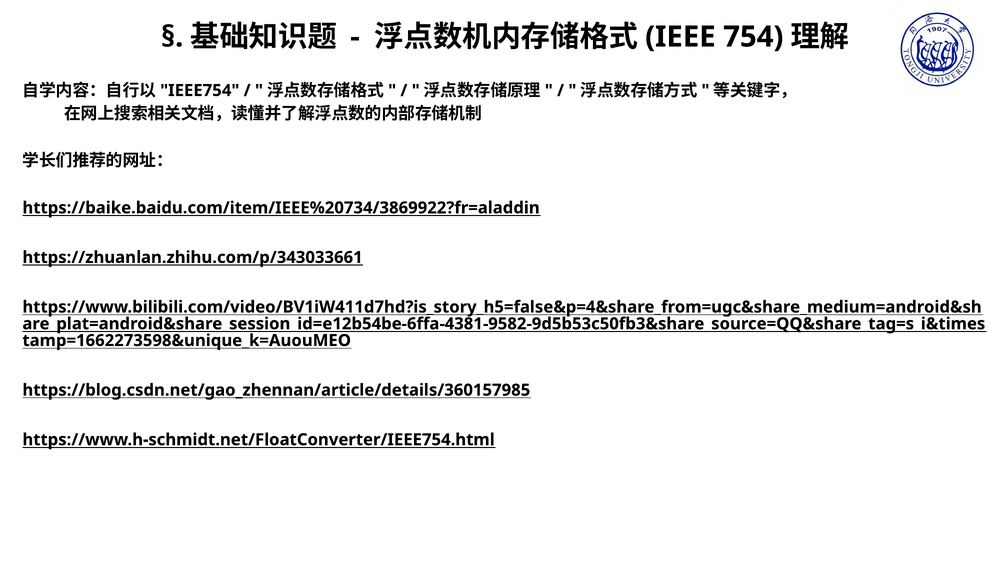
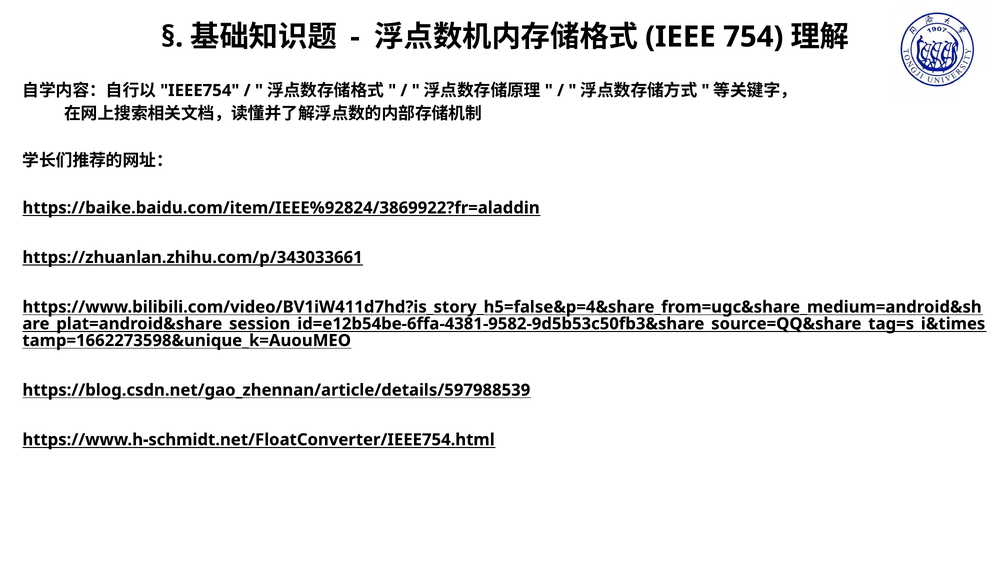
https://baike.baidu.com/item/IEEE%20734/3869922?fr=aladdin: https://baike.baidu.com/item/IEEE%20734/3869922?fr=aladdin -> https://baike.baidu.com/item/IEEE%92824/3869922?fr=aladdin (281, 208)
https://blog.csdn.net/gao_zhennan/article/details/360157985: https://blog.csdn.net/gao_zhennan/article/details/360157985 -> https://blog.csdn.net/gao_zhennan/article/details/597988539 (276, 390)
